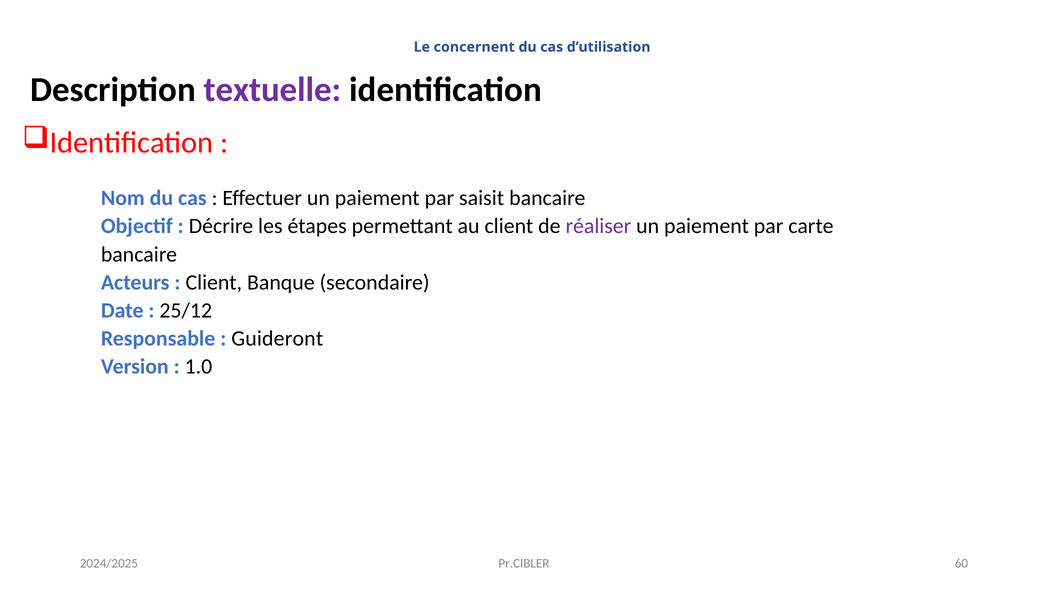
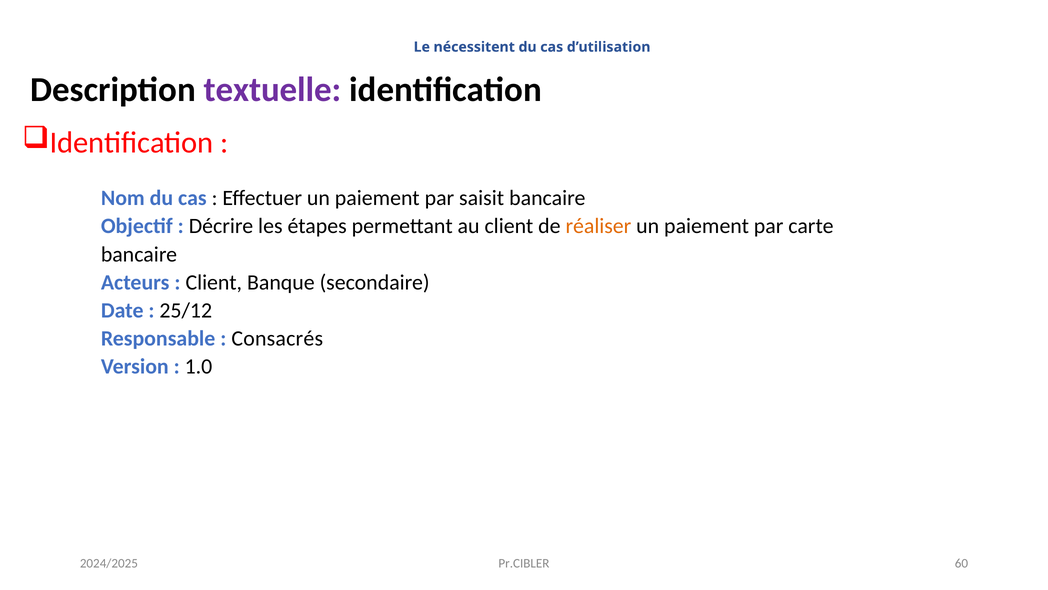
concernent: concernent -> nécessitent (474, 47)
réaliser colour: purple -> orange (598, 226)
Guideront: Guideront -> Consacrés (277, 338)
